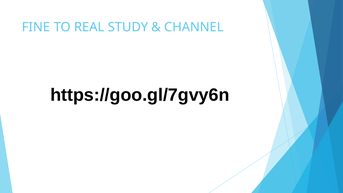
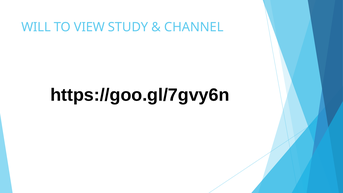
FINE: FINE -> WILL (36, 27)
REAL: REAL -> VIEW (89, 27)
